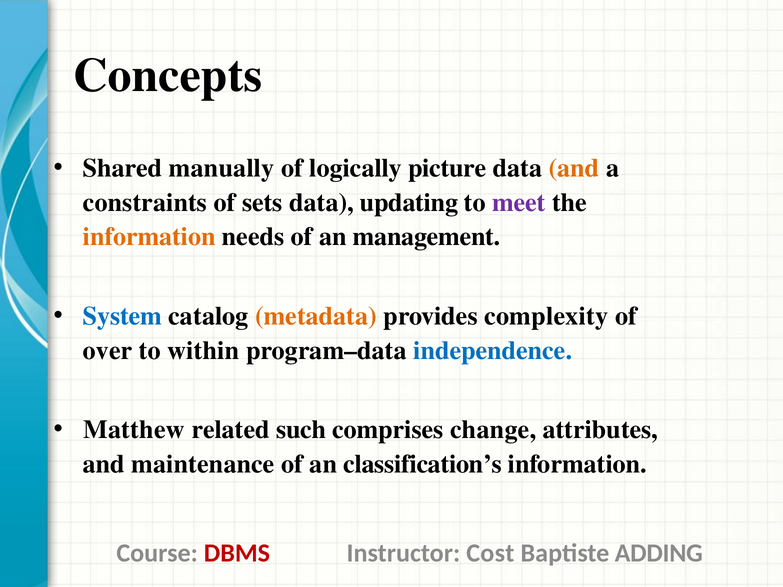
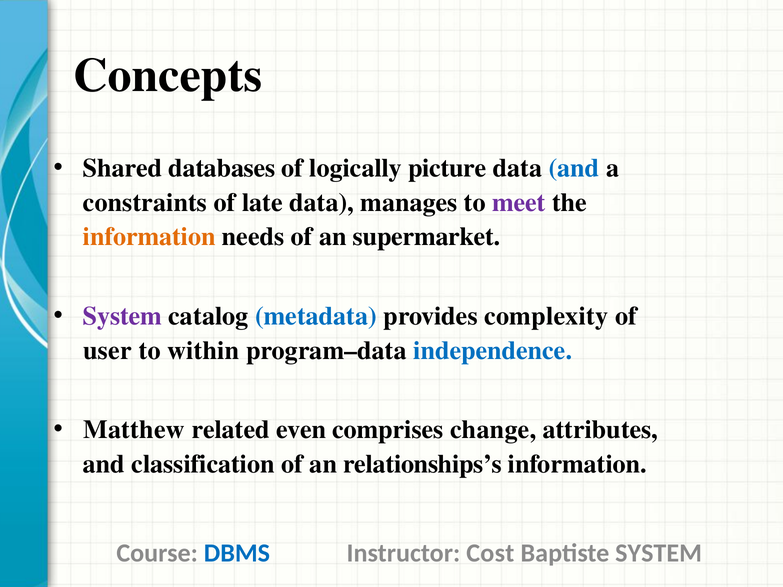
manually: manually -> databases (222, 168)
and colour: orange -> blue (574, 168)
sets: sets -> late (262, 203)
updating: updating -> manages (409, 203)
management: management -> supermarket (427, 237)
System colour: blue -> purple (122, 316)
metadata colour: orange -> blue (316, 316)
over: over -> user (107, 351)
such: such -> even (301, 430)
maintenance: maintenance -> classification (203, 464)
classification’s: classification’s -> relationships’s (423, 464)
DBMS colour: red -> blue (237, 553)
Baptiste ADDING: ADDING -> SYSTEM (659, 553)
